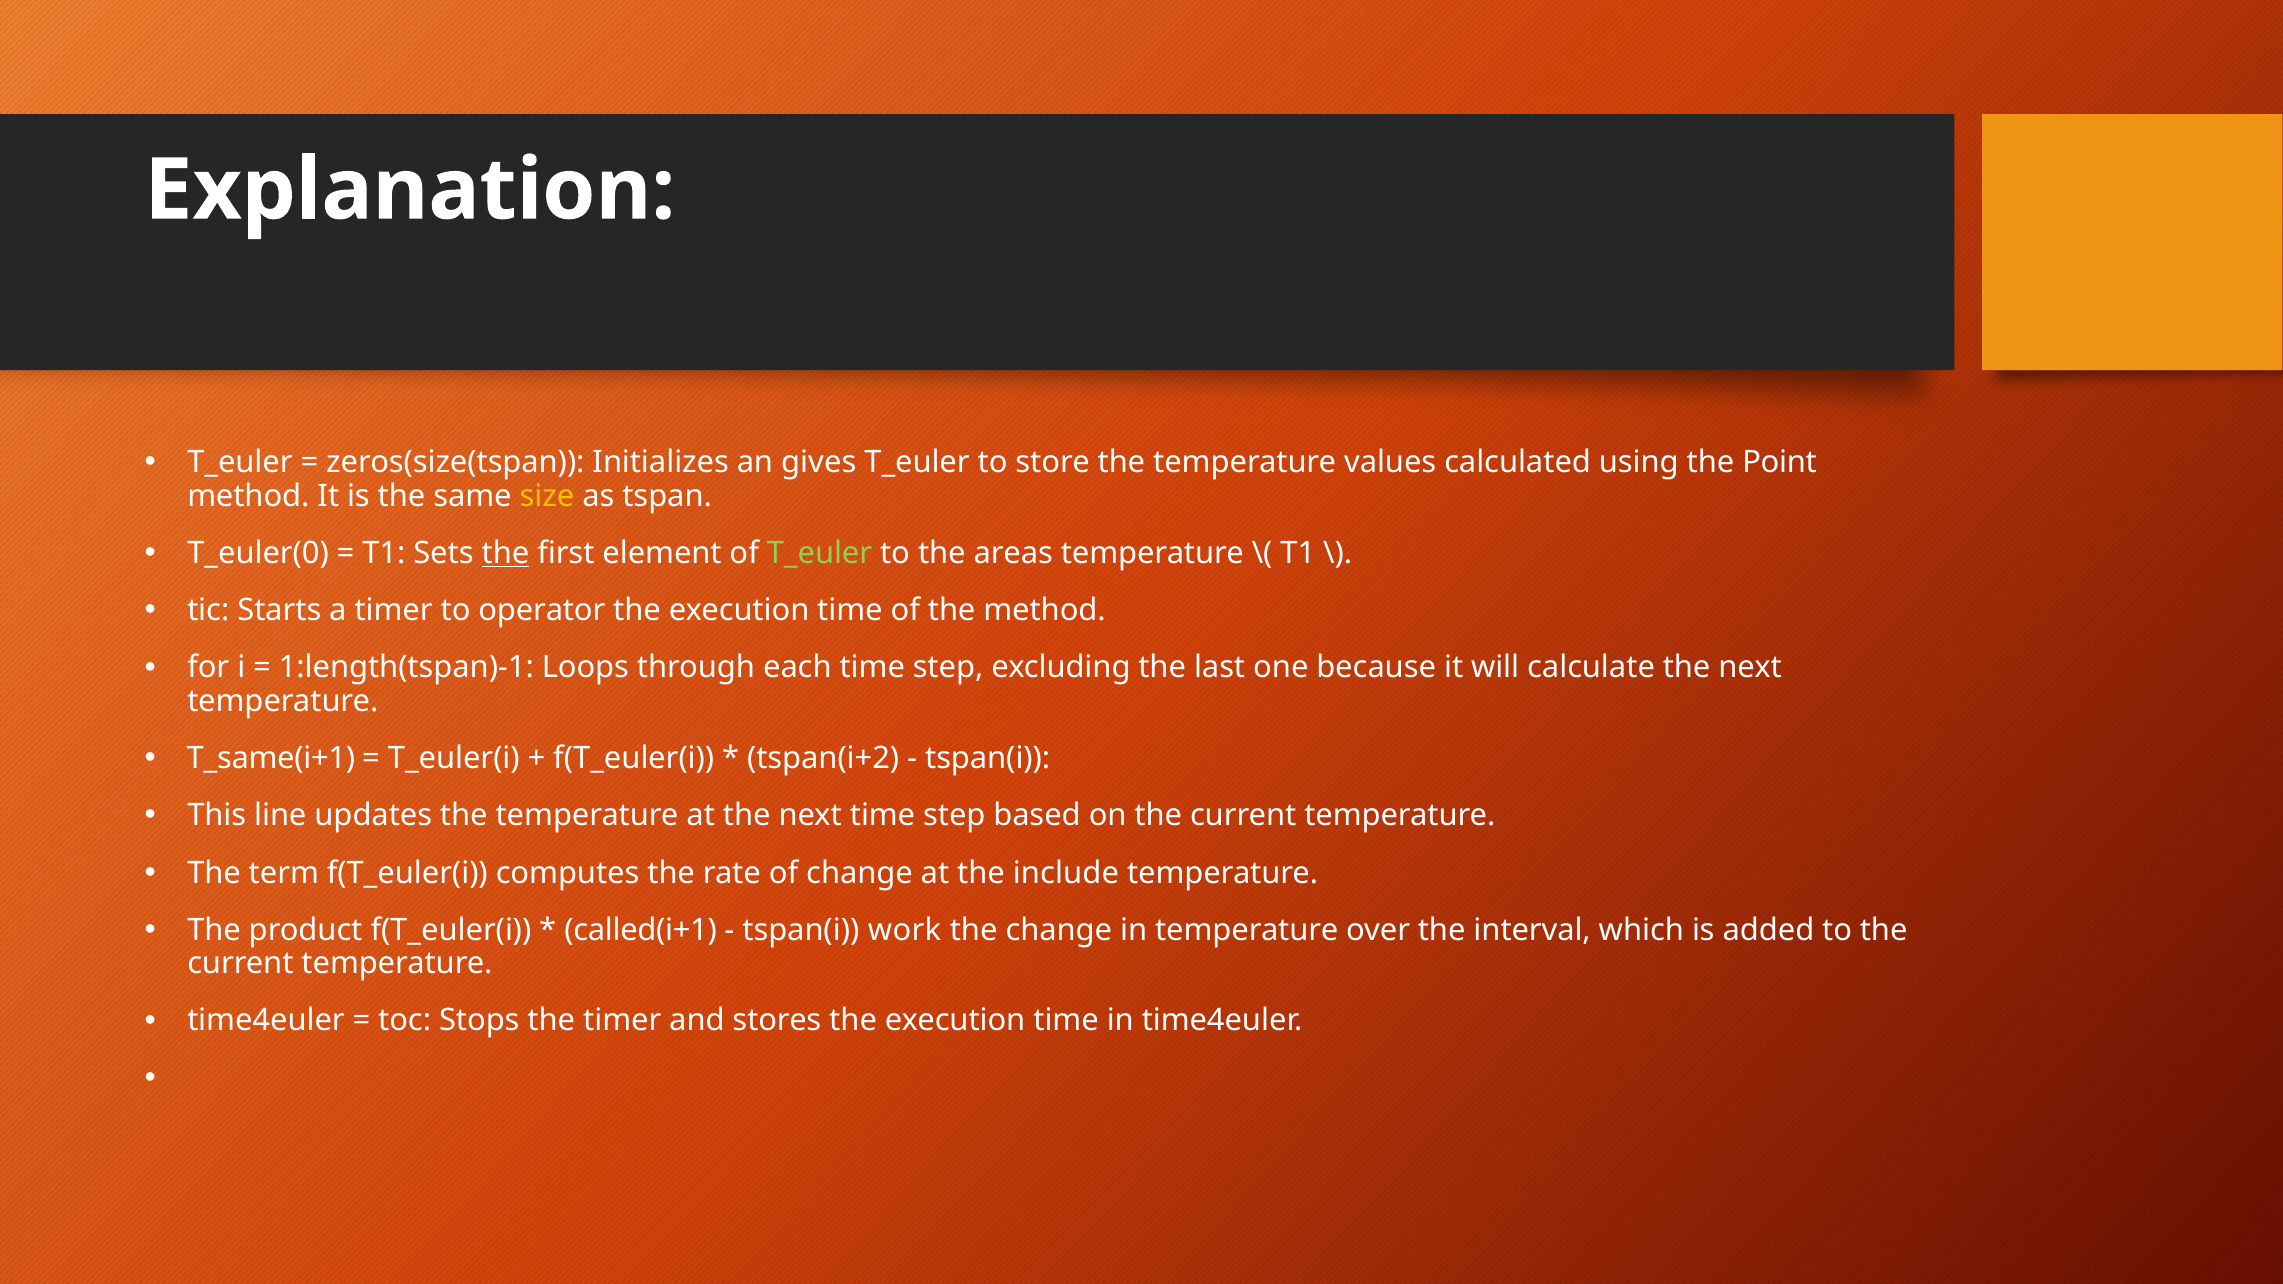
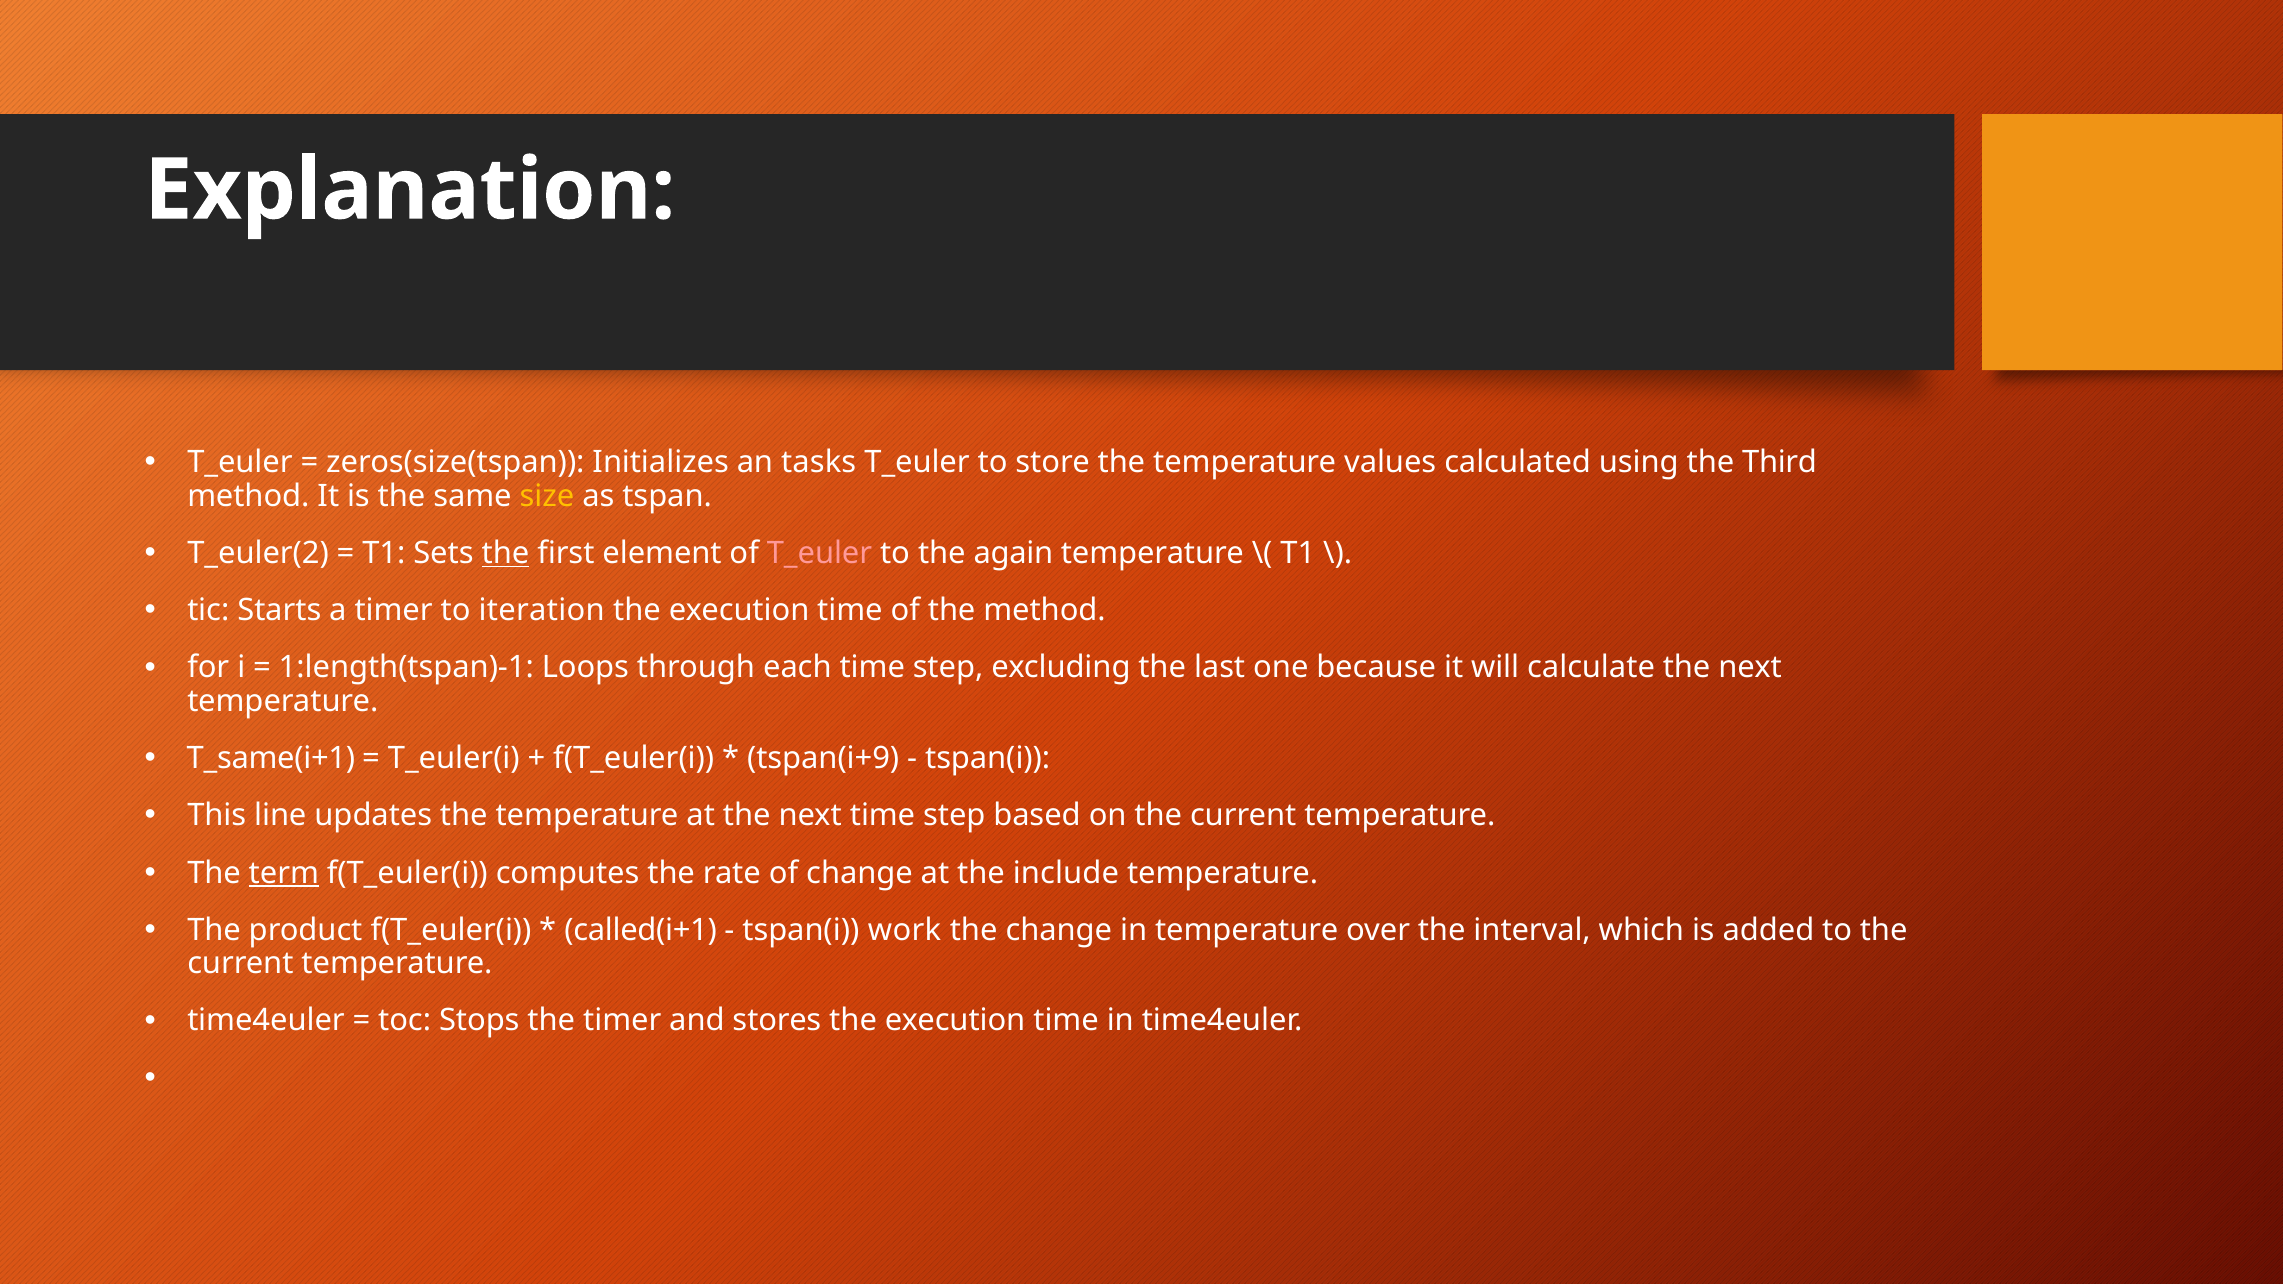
gives: gives -> tasks (819, 463)
Point: Point -> Third (1780, 463)
T_euler(0: T_euler(0 -> T_euler(2 (258, 553)
T_euler colour: light green -> pink (819, 553)
areas: areas -> again (1013, 553)
operator: operator -> iteration (542, 611)
tspan(i+2: tspan(i+2 -> tspan(i+9 (823, 758)
term underline: none -> present (284, 873)
